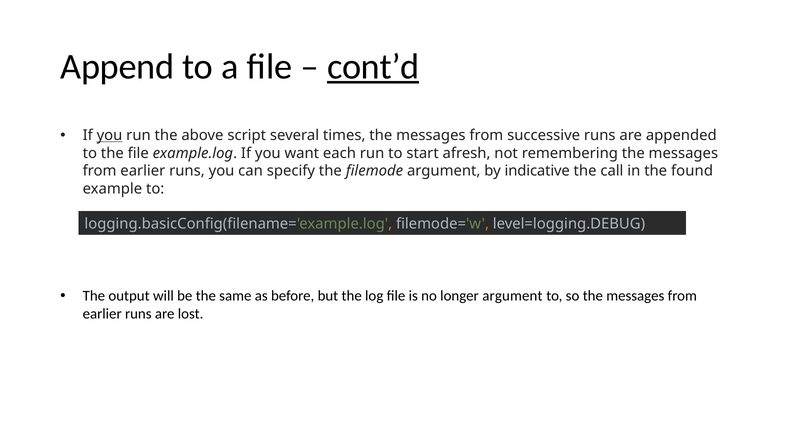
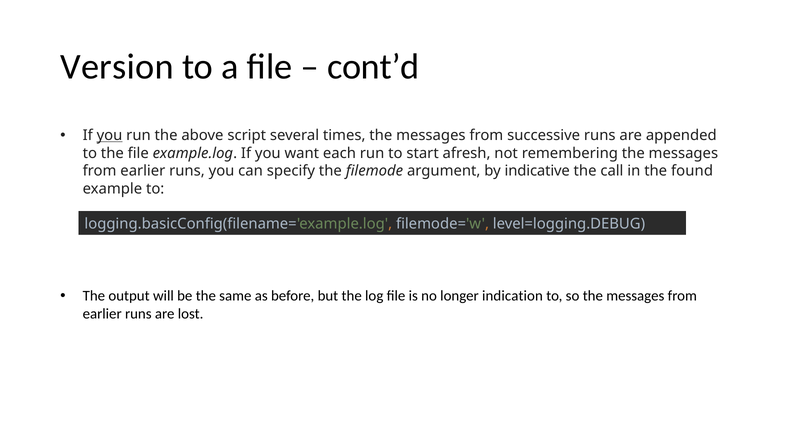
Append: Append -> Version (117, 67)
cont’d underline: present -> none (373, 67)
longer argument: argument -> indication (512, 296)
